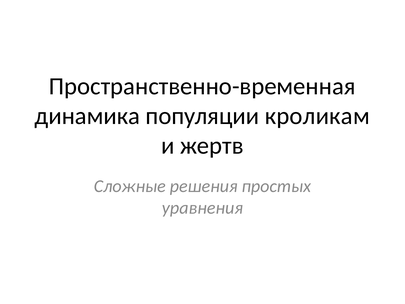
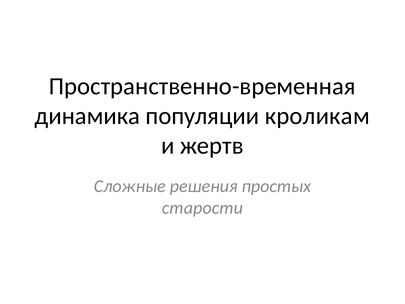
уравнения: уравнения -> старости (202, 208)
